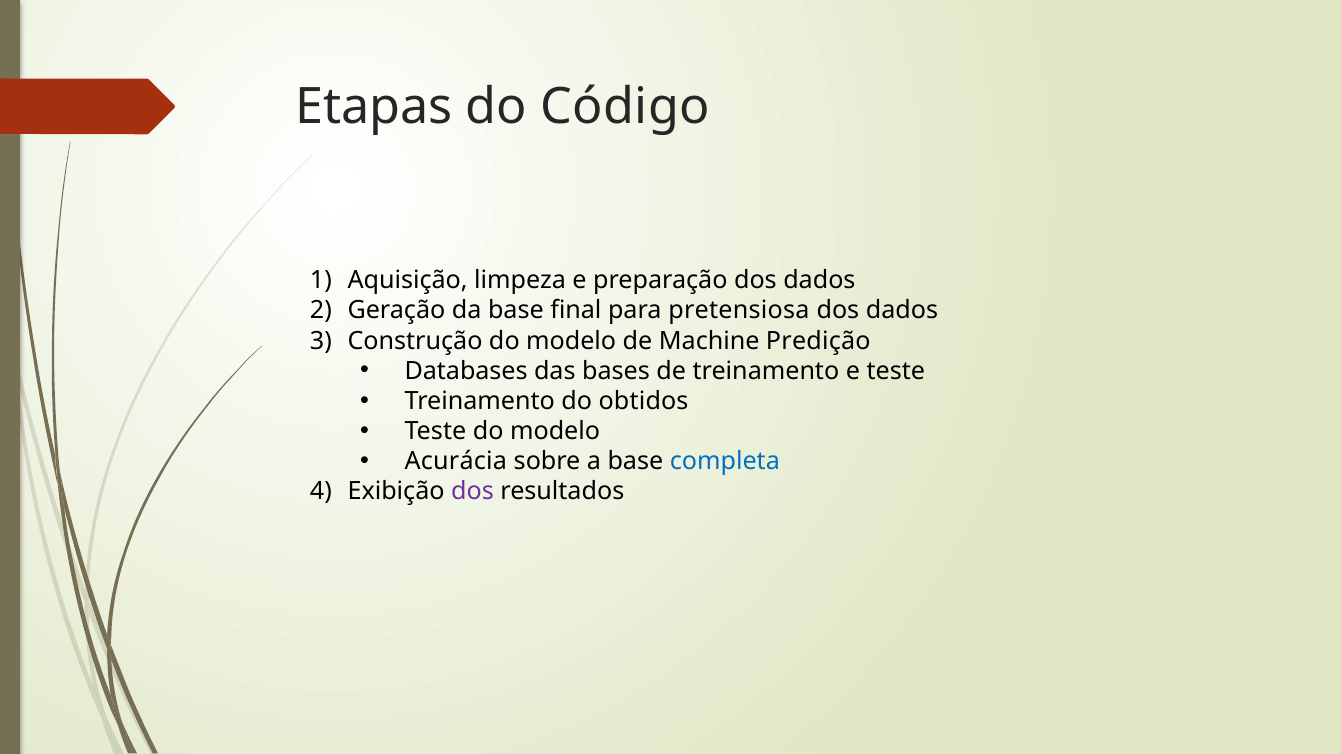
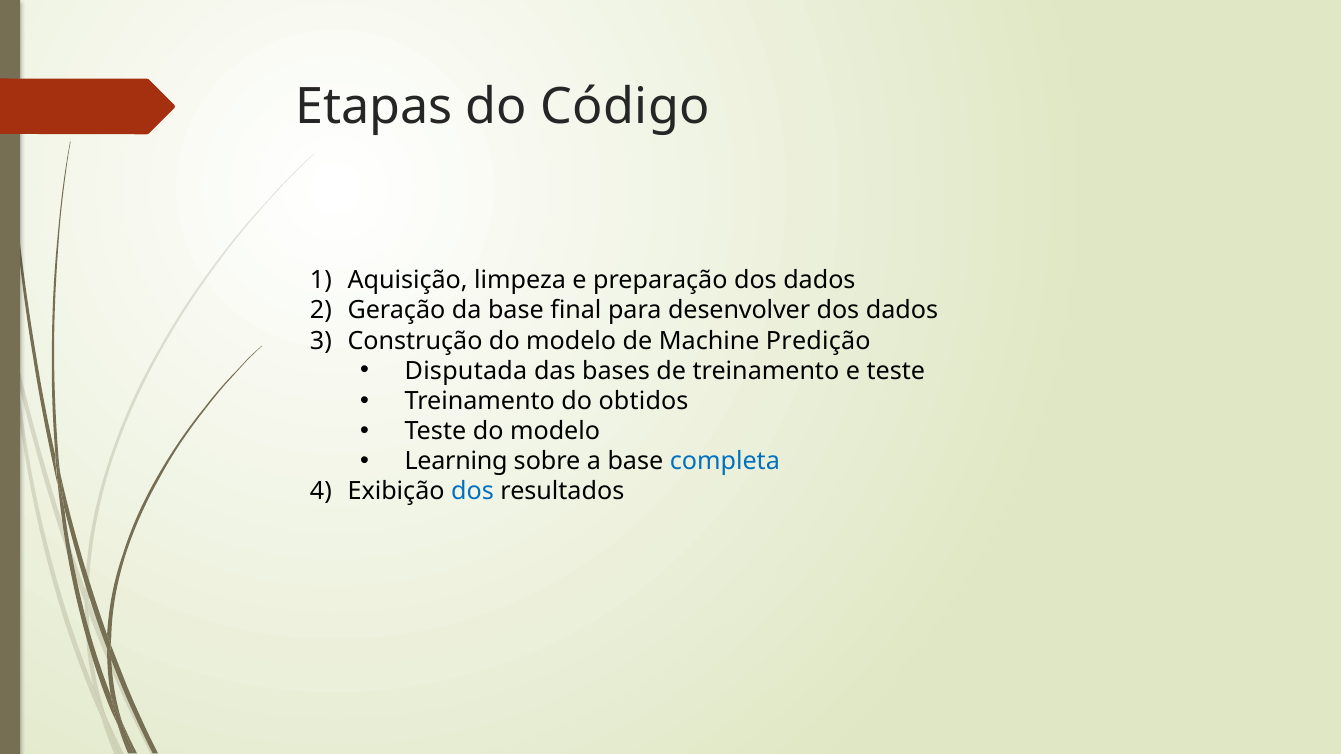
pretensiosa: pretensiosa -> desenvolver (739, 311)
Databases: Databases -> Disputada (466, 371)
Acurácia: Acurácia -> Learning (456, 462)
dos colour: purple -> blue (473, 492)
